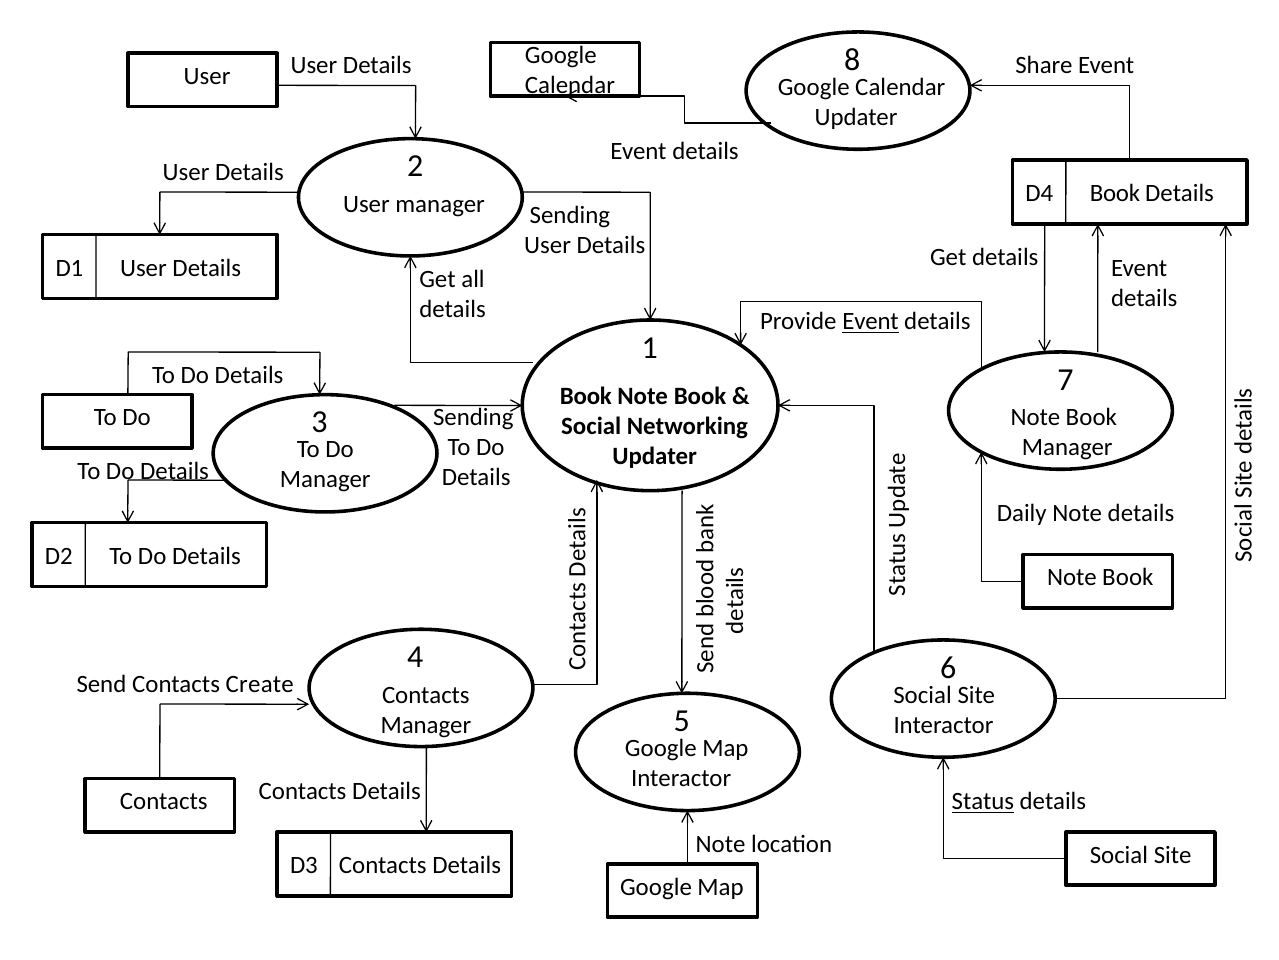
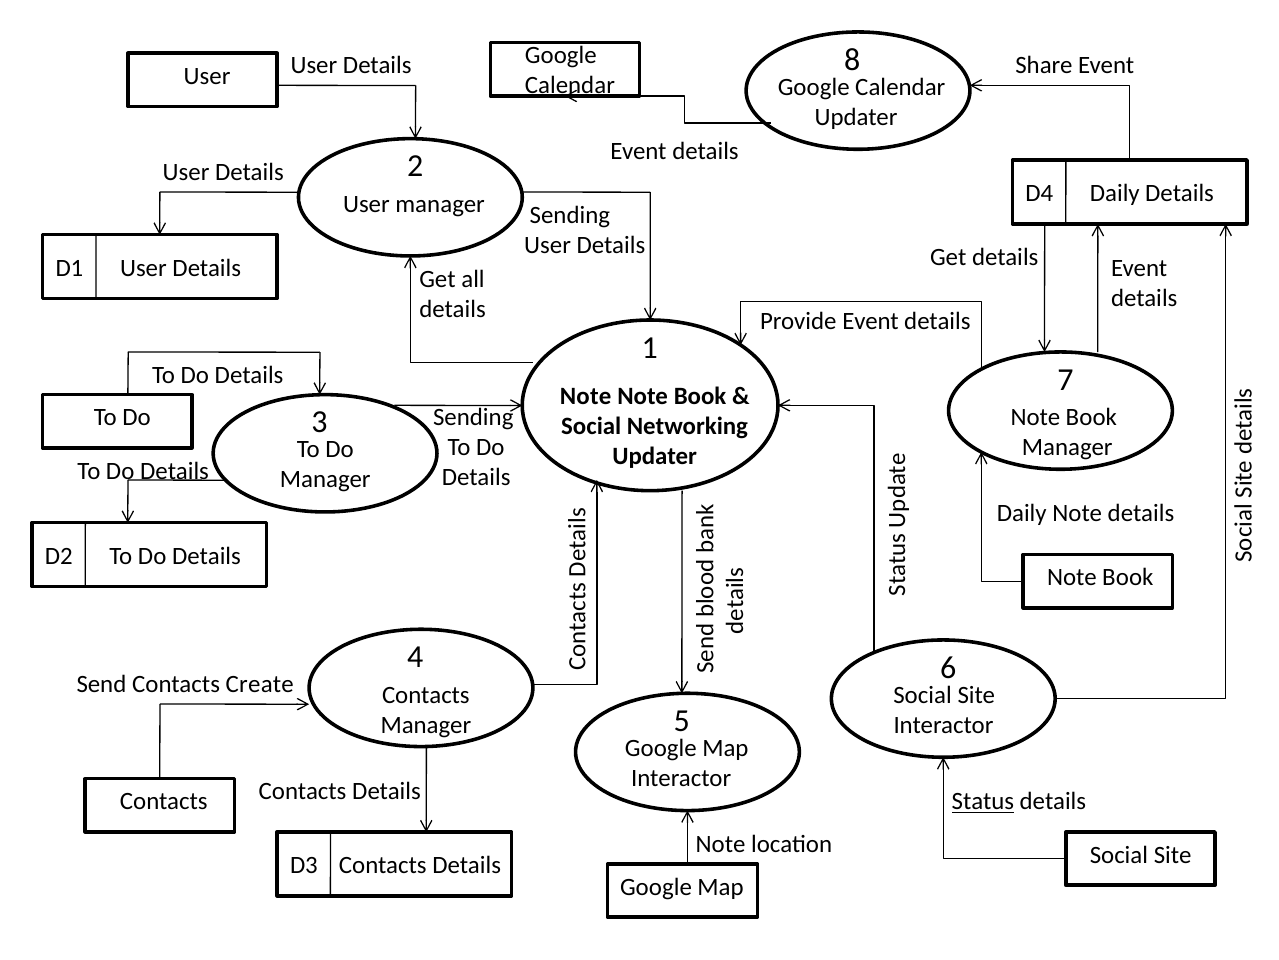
Book: Book -> Daily (1115, 194)
Event underline: present -> none (871, 321)
Book: Book -> Note (586, 396)
